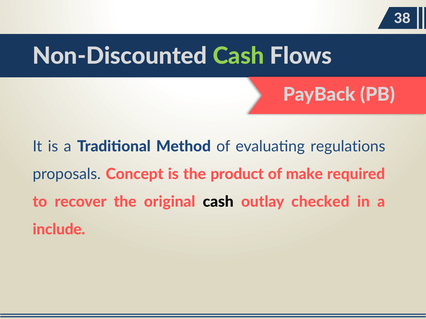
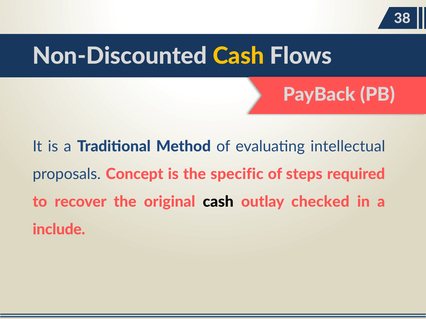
Cash colour: light green -> yellow (238, 56)
regulations: regulations -> intellectual (348, 147)
product: product -> specific (237, 174)
make: make -> steps (304, 174)
